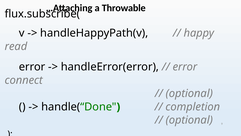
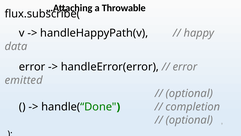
read: read -> data (16, 46)
connect: connect -> emitted (24, 80)
